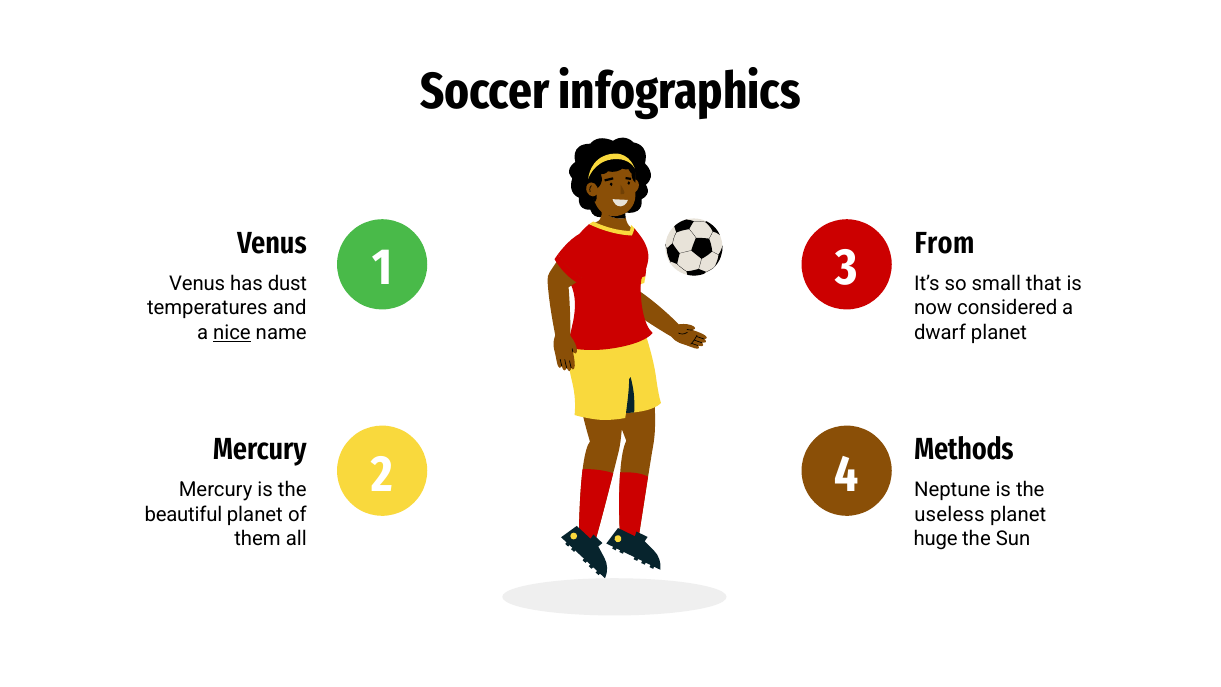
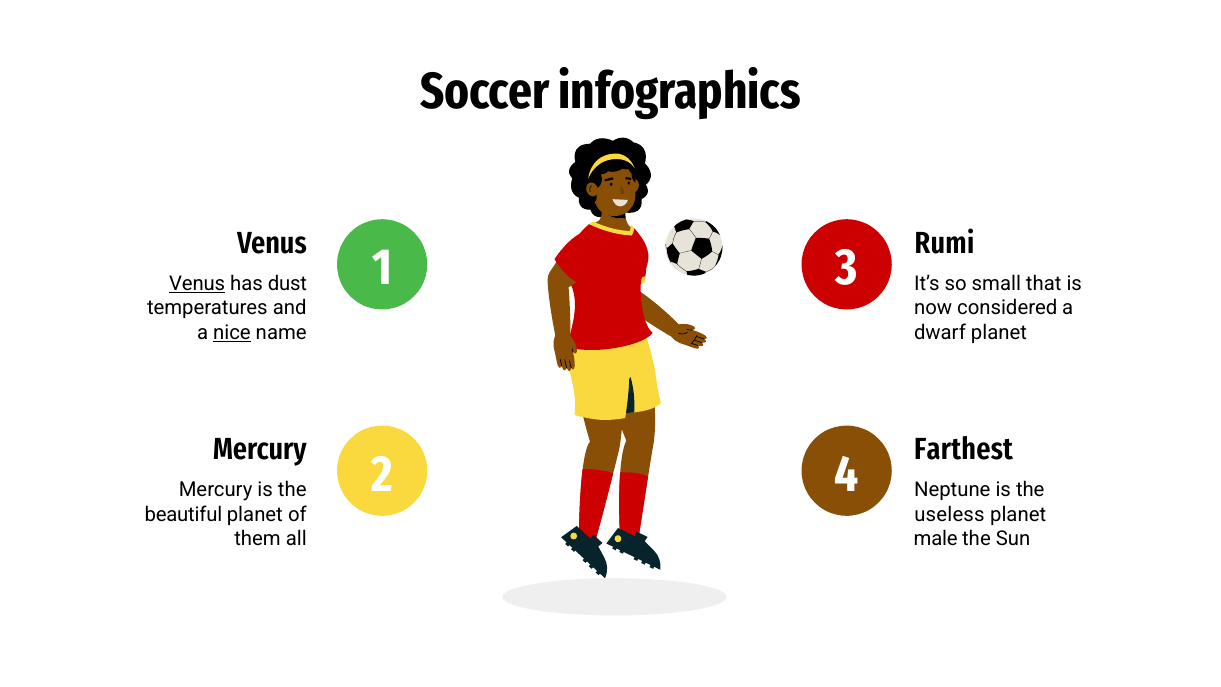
From: From -> Rumi (945, 243)
Venus underline: none -> present (197, 284)
Methods: Methods -> Farthest (964, 450)
huge: huge -> male (936, 539)
